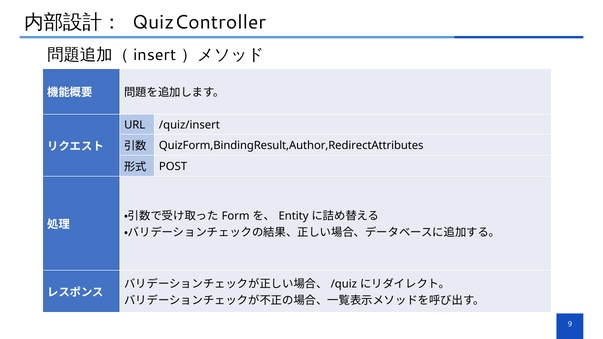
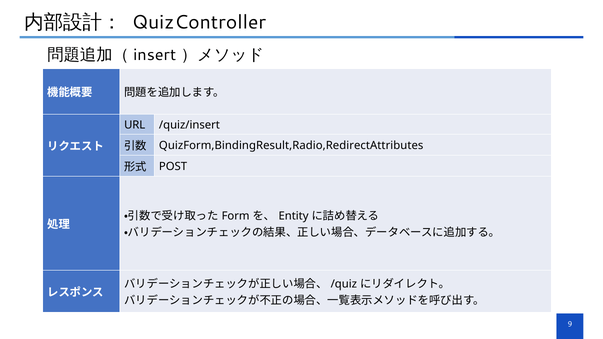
QuizForm,BindingResult,Author,RedirectAttributes: QuizForm,BindingResult,Author,RedirectAttributes -> QuizForm,BindingResult,Radio,RedirectAttributes (291, 146)
